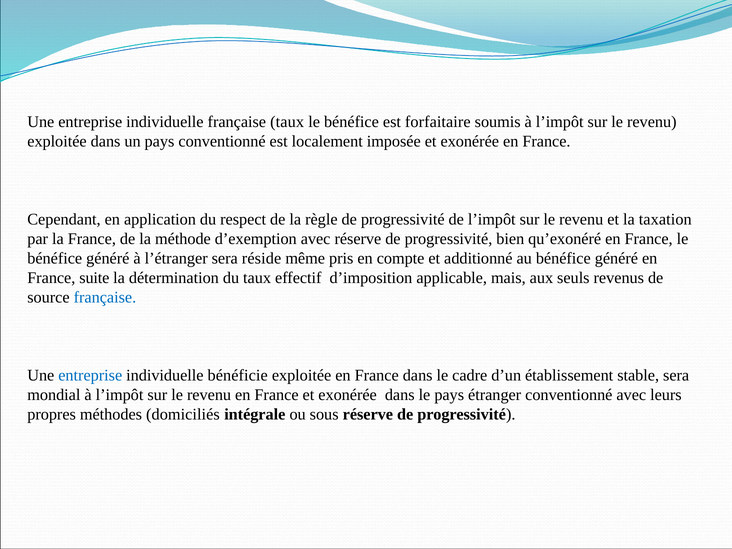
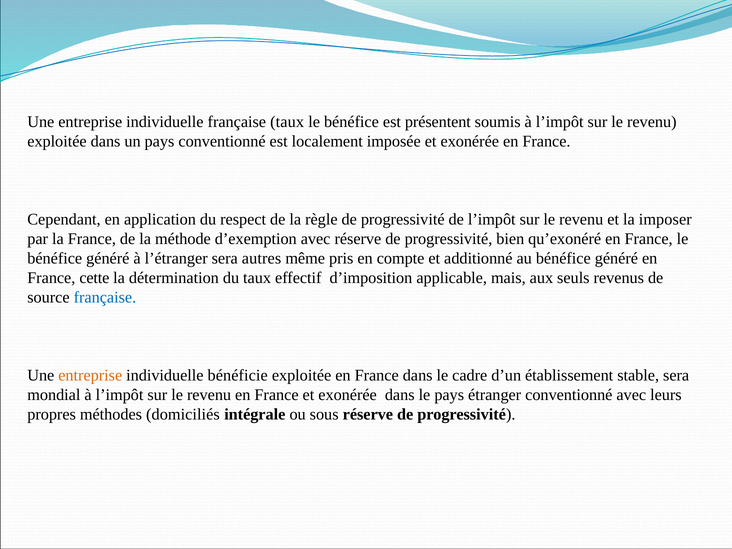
forfaitaire: forfaitaire -> présentent (438, 122)
taxation: taxation -> imposer (665, 219)
réside: réside -> autres (262, 258)
suite: suite -> cette (94, 278)
entreprise colour: blue -> orange (90, 375)
